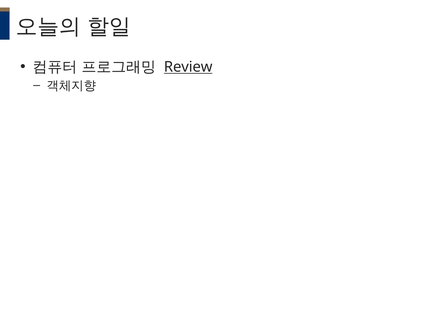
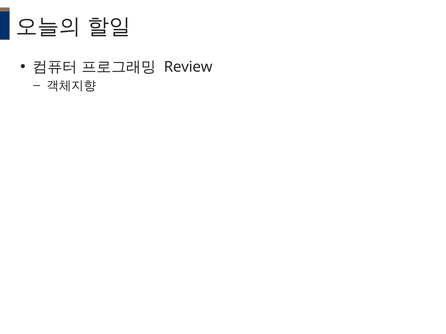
Review underline: present -> none (188, 67)
